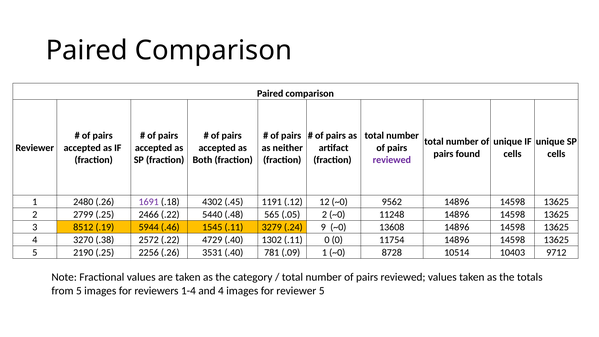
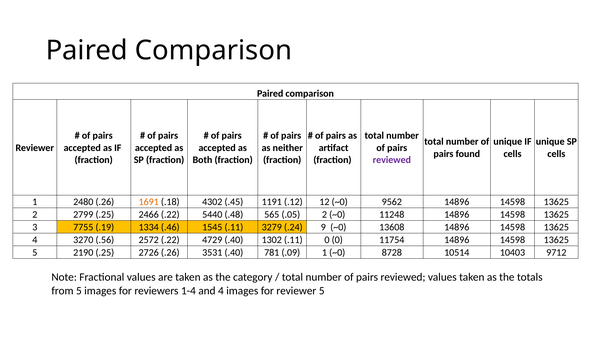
1691 colour: purple -> orange (149, 202)
8512: 8512 -> 7755 (83, 227)
5944: 5944 -> 1334 (149, 227)
.38: .38 -> .56 (105, 240)
2256: 2256 -> 2726 (149, 253)
